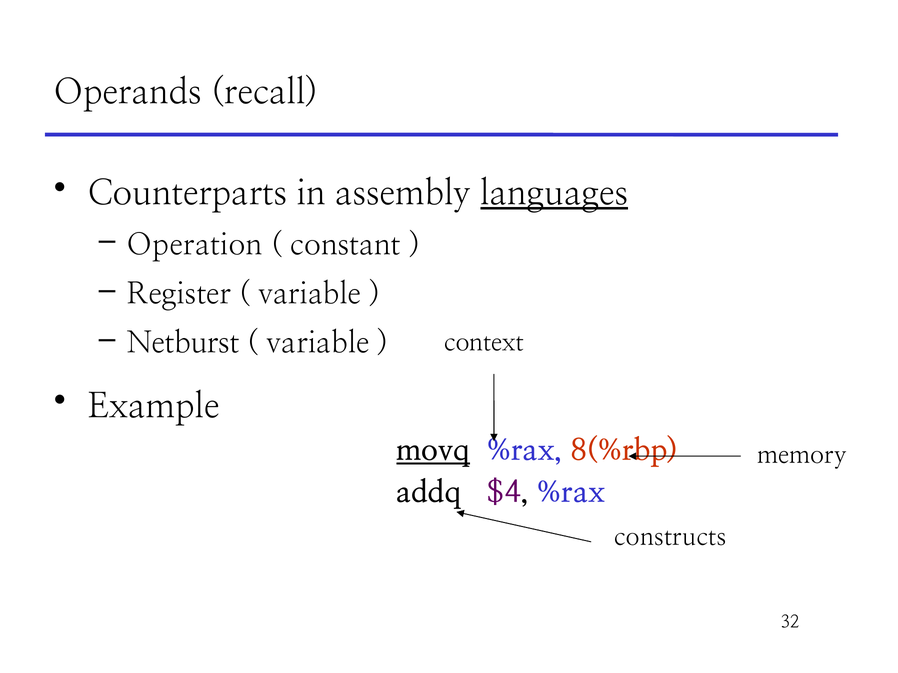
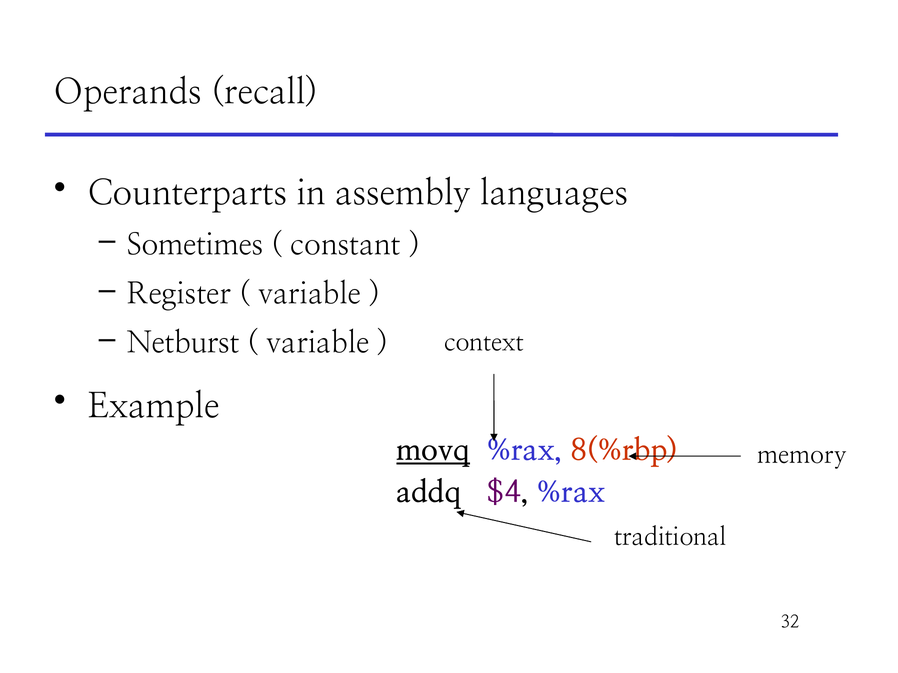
languages underline: present -> none (554, 193)
Operation: Operation -> Sometimes (195, 245)
constructs: constructs -> traditional (670, 537)
